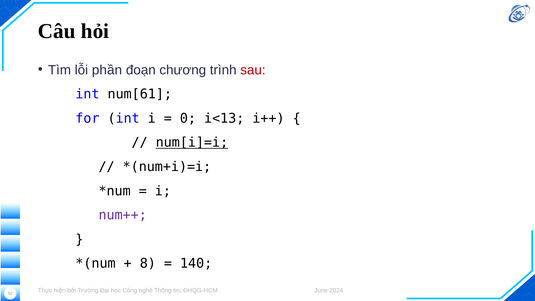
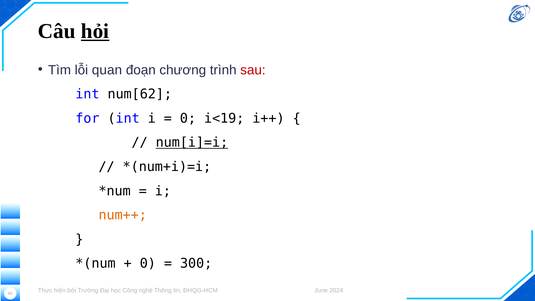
hỏi underline: none -> present (95, 31)
phần: phần -> quan (107, 70)
num[61: num[61 -> num[62 (140, 94)
i<13: i<13 -> i<19 (224, 118)
num++ colour: purple -> orange (123, 215)
8: 8 -> 0 (148, 264)
140: 140 -> 300 (196, 264)
